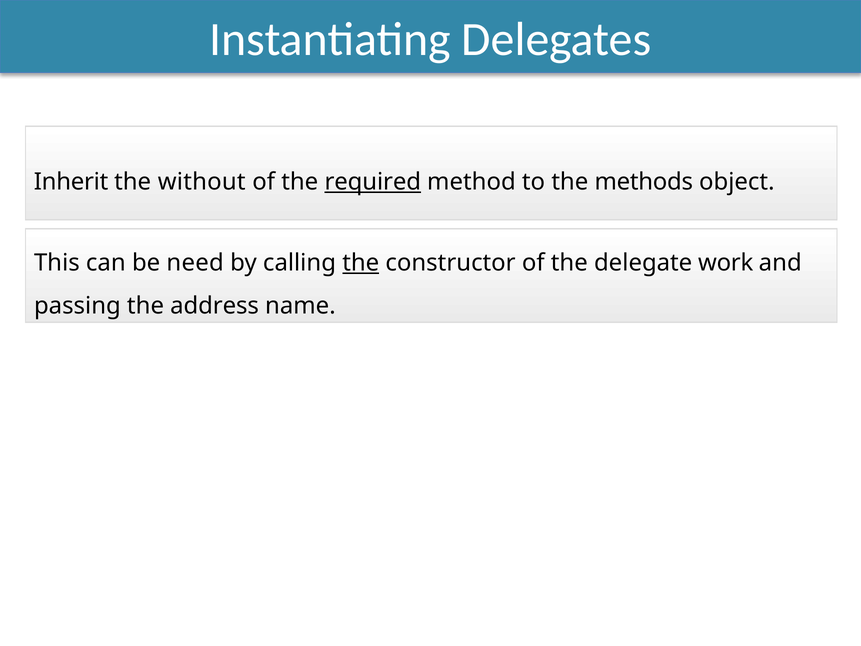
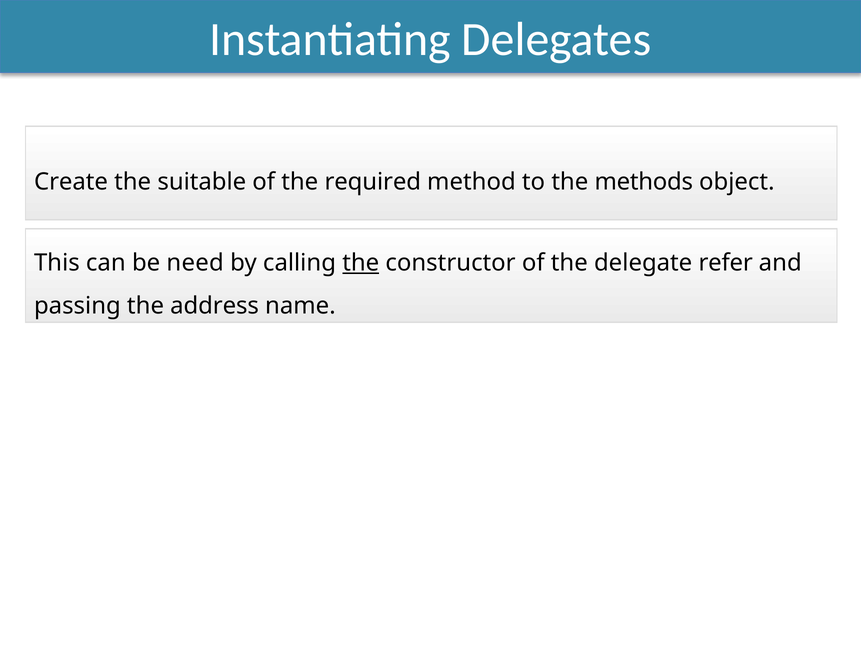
Inherit: Inherit -> Create (71, 182)
without: without -> suitable (202, 182)
required underline: present -> none (373, 182)
work: work -> refer (726, 263)
